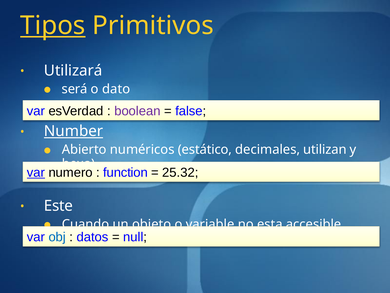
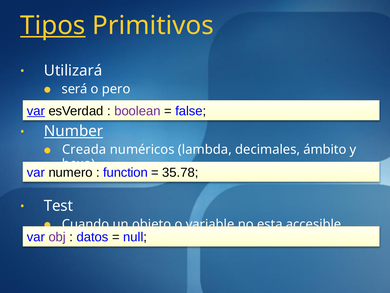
dato: dato -> pero (116, 89)
var underline: none -> present (36, 111)
Abierto: Abierto -> Creada (84, 149)
estático: estático -> lambda (205, 149)
utilizan: utilizan -> ámbito (325, 149)
var underline: present -> none (36, 172)
25.32: 25.32 -> 35.78 (180, 172)
Este: Este -> Test (58, 206)
obj colour: blue -> purple (57, 237)
